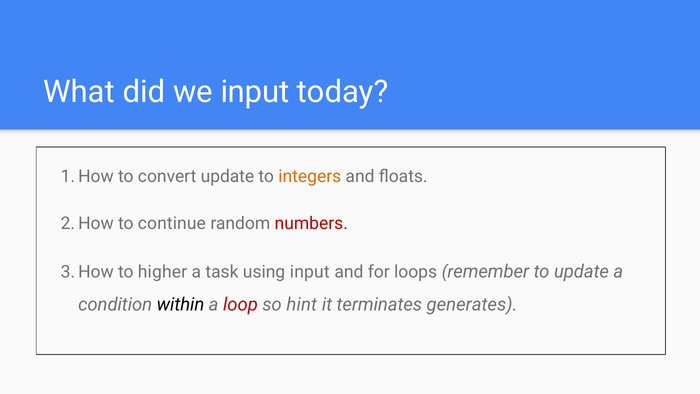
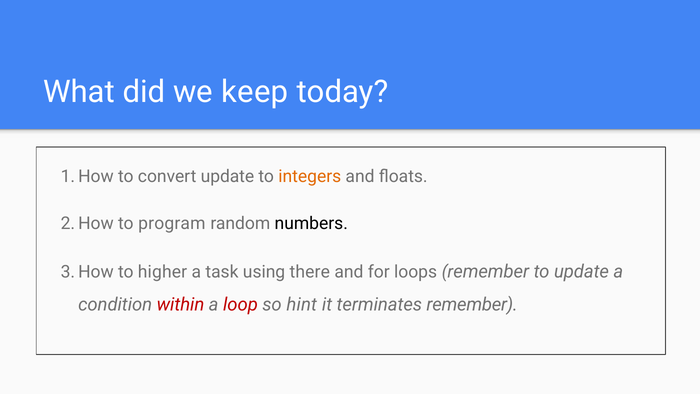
we input: input -> keep (255, 92)
continue: continue -> program (172, 223)
numbers colour: red -> black (311, 223)
using input: input -> there (310, 272)
within colour: black -> red (180, 305)
terminates generates: generates -> remember (472, 305)
